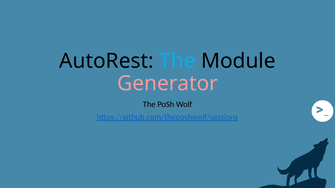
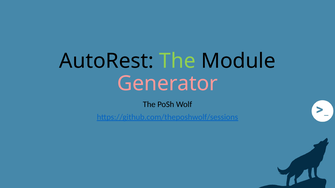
The colour: light blue -> light green (177, 61)
